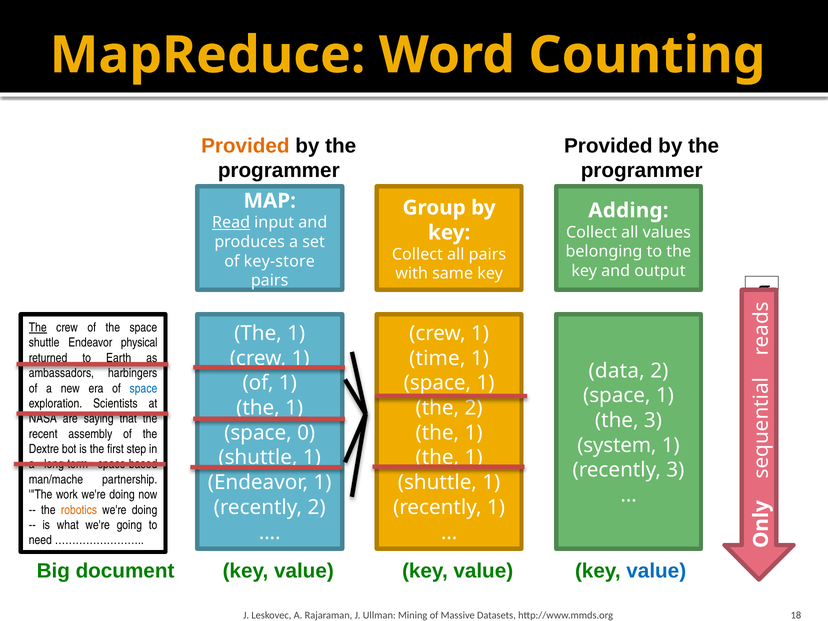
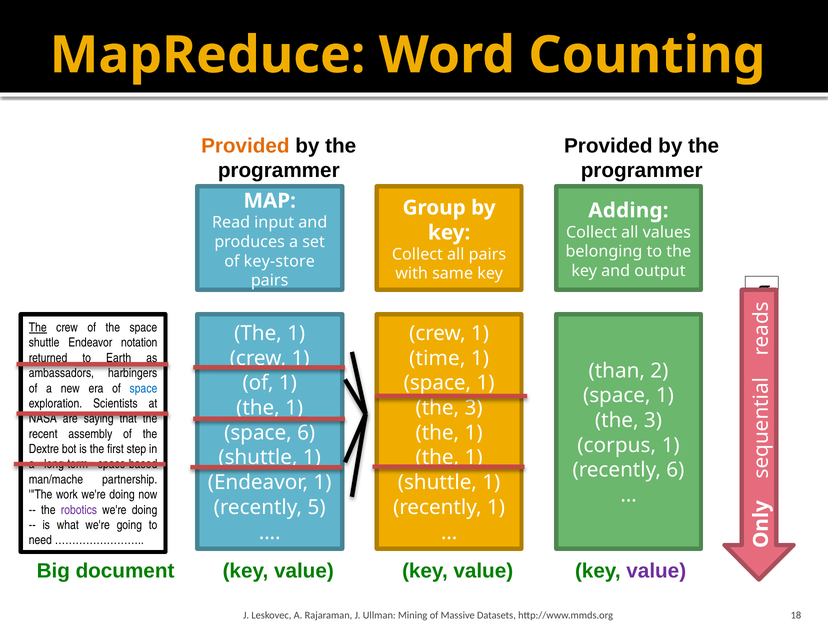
Read underline: present -> none (231, 223)
physical: physical -> notation (139, 343)
data: data -> than (617, 371)
2: 2 -> 3 (474, 408)
space 0: 0 -> 6 (306, 433)
system: system -> corpus (617, 445)
recently 3: 3 -> 6 (675, 470)
recently 2: 2 -> 5 (317, 507)
robotics colour: orange -> purple (79, 510)
value colour: blue -> purple (656, 571)
